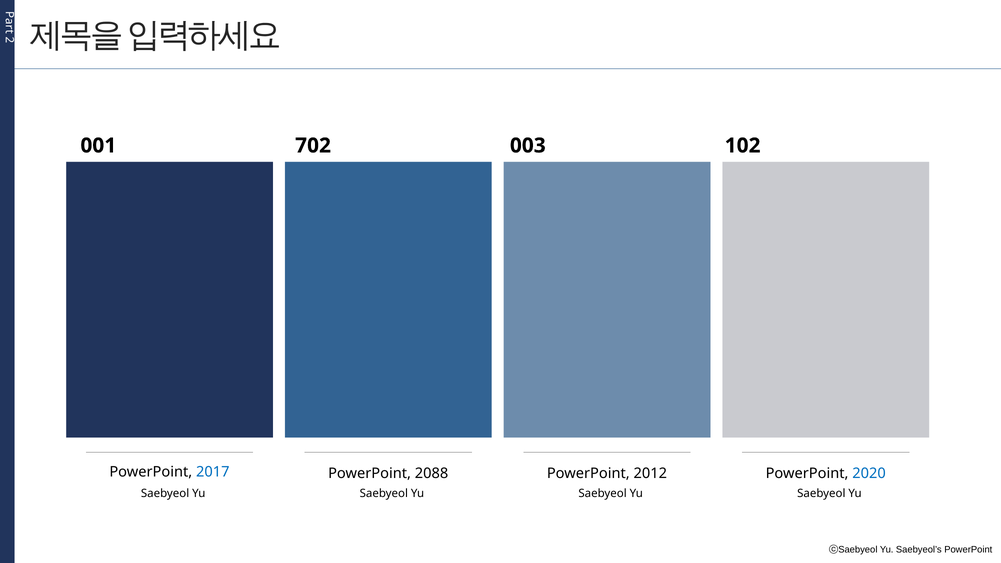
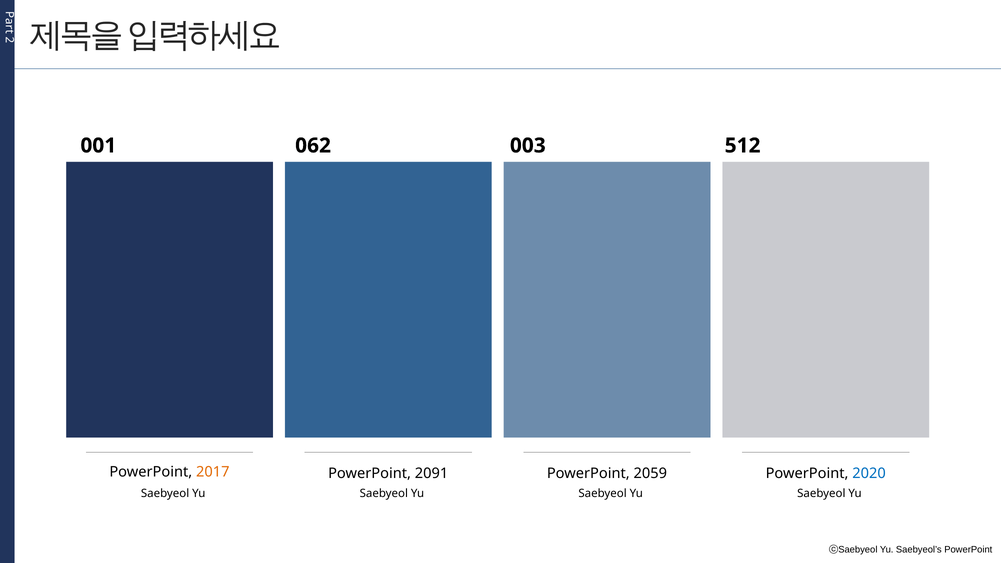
702: 702 -> 062 (313, 146)
102: 102 -> 512 (743, 146)
2017 colour: blue -> orange (213, 472)
2088: 2088 -> 2091 (432, 473)
2012: 2012 -> 2059 (650, 473)
